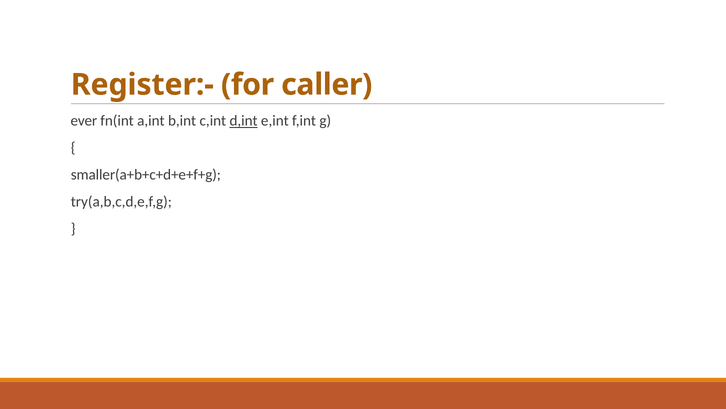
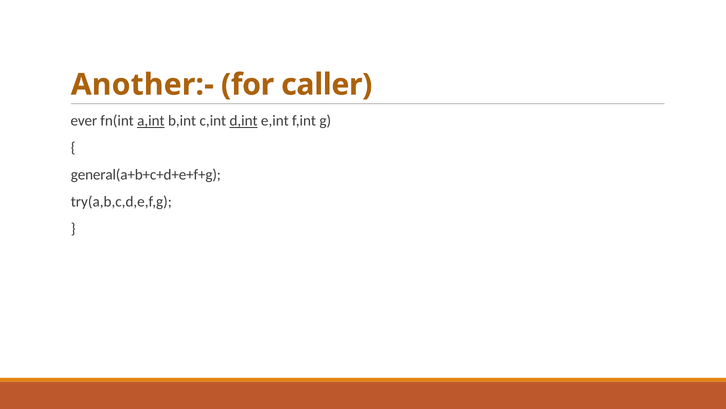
Register:-: Register:- -> Another:- (142, 85)
a,int underline: none -> present (151, 121)
smaller(a+b+c+d+e+f+g: smaller(a+b+c+d+e+f+g -> general(a+b+c+d+e+f+g (146, 175)
